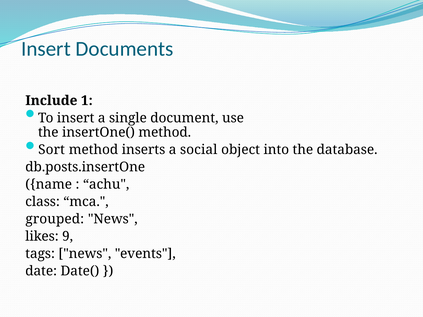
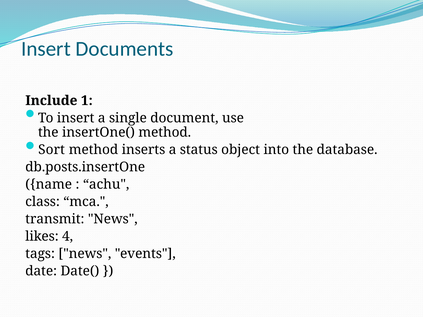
social: social -> status (199, 150)
grouped: grouped -> transmit (55, 219)
9: 9 -> 4 (68, 236)
